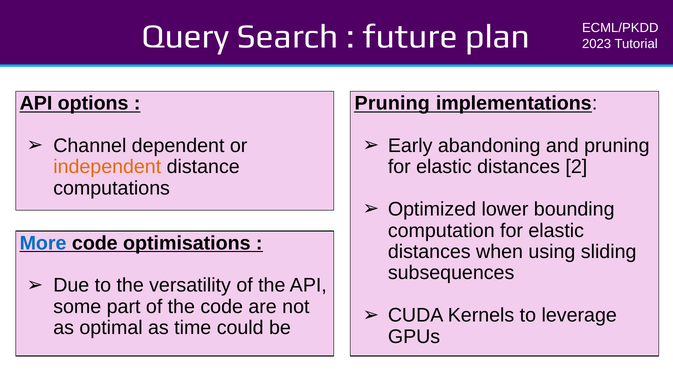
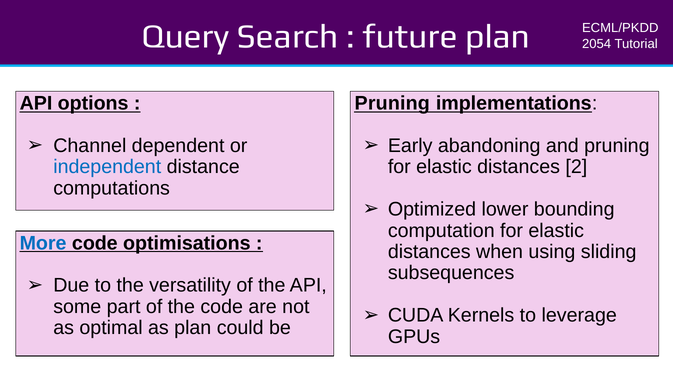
2023: 2023 -> 2054 (597, 44)
independent colour: orange -> blue (107, 167)
as time: time -> plan (193, 328)
